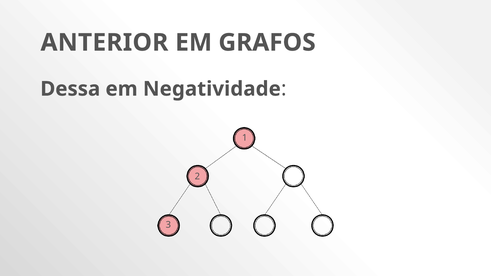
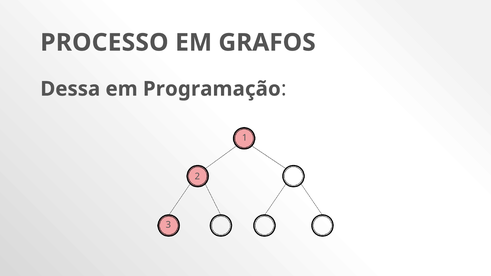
ANTERIOR: ANTERIOR -> PROCESSO (104, 43)
Negatividade: Negatividade -> Programação (212, 89)
